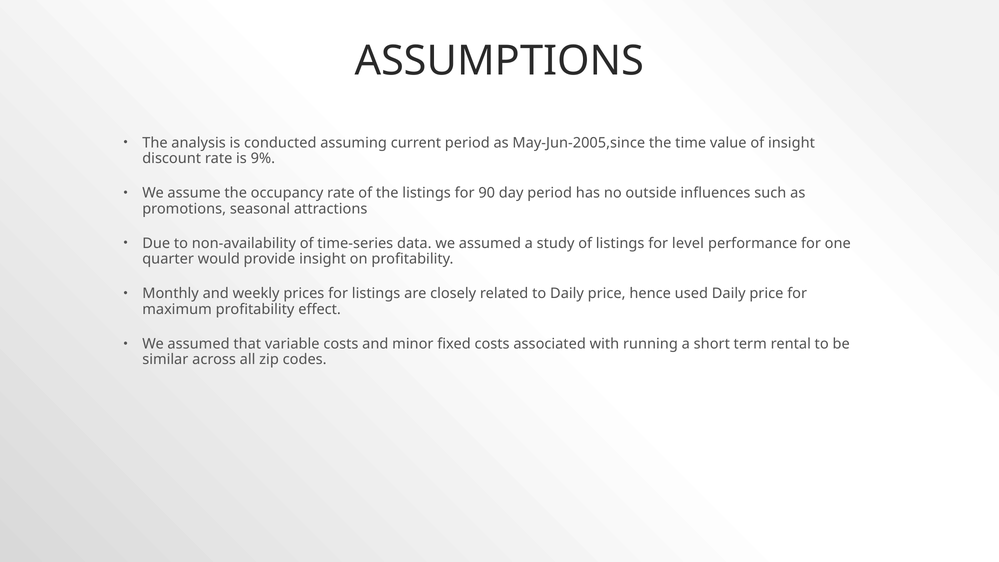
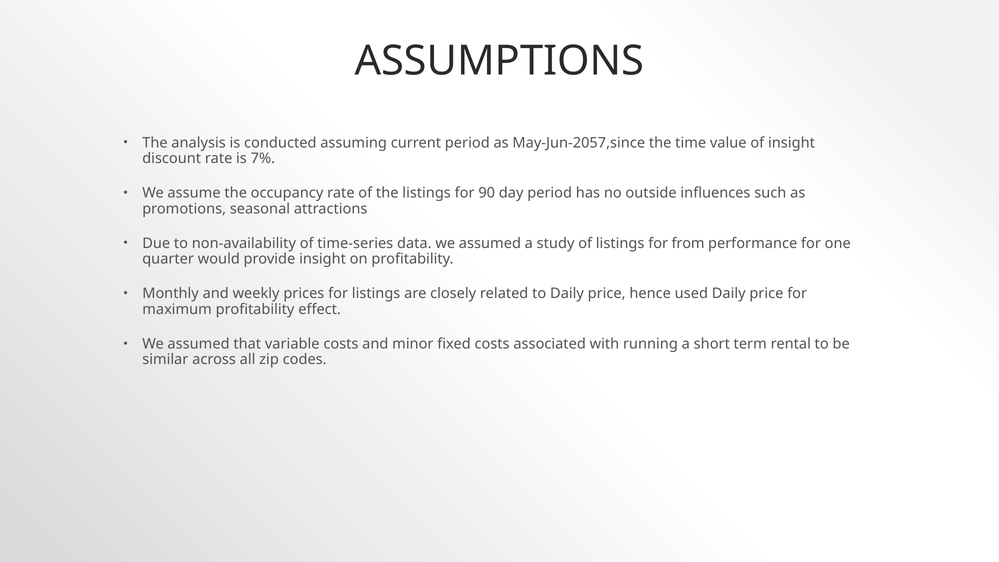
May-Jun-2005,since: May-Jun-2005,since -> May-Jun-2057,since (579, 143)
9%: 9% -> 7% (263, 159)
level: level -> from (688, 243)
